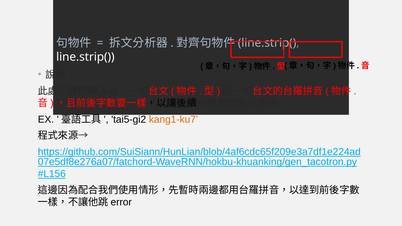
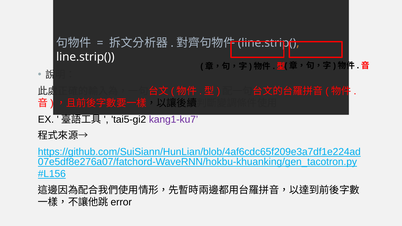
kang1-ku7 colour: orange -> purple (174, 119)
